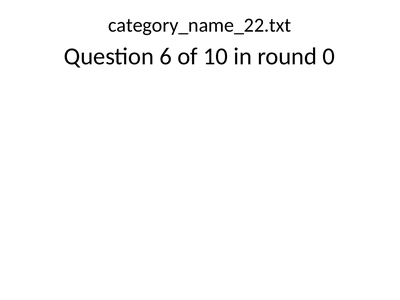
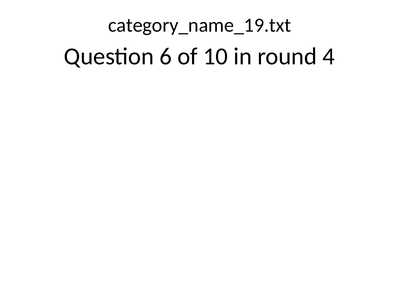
category_name_22.txt: category_name_22.txt -> category_name_19.txt (200, 25)
0: 0 -> 4 (329, 57)
